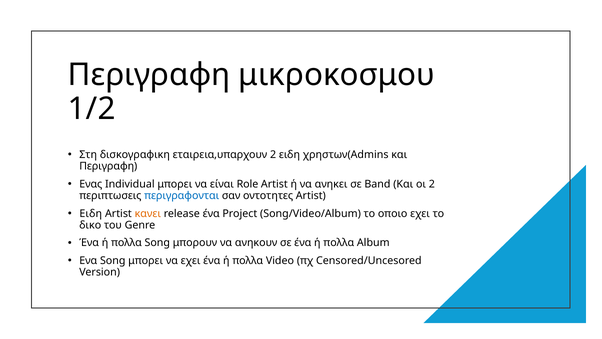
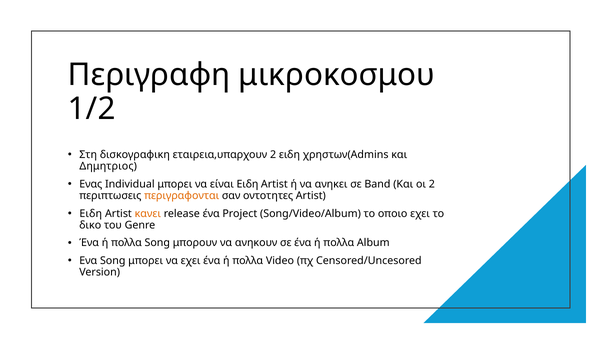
Περιγραφη: Περιγραφη -> Δημητριος (108, 166)
είναι Role: Role -> Ειδη (247, 184)
περιγραφονται colour: blue -> orange (182, 195)
